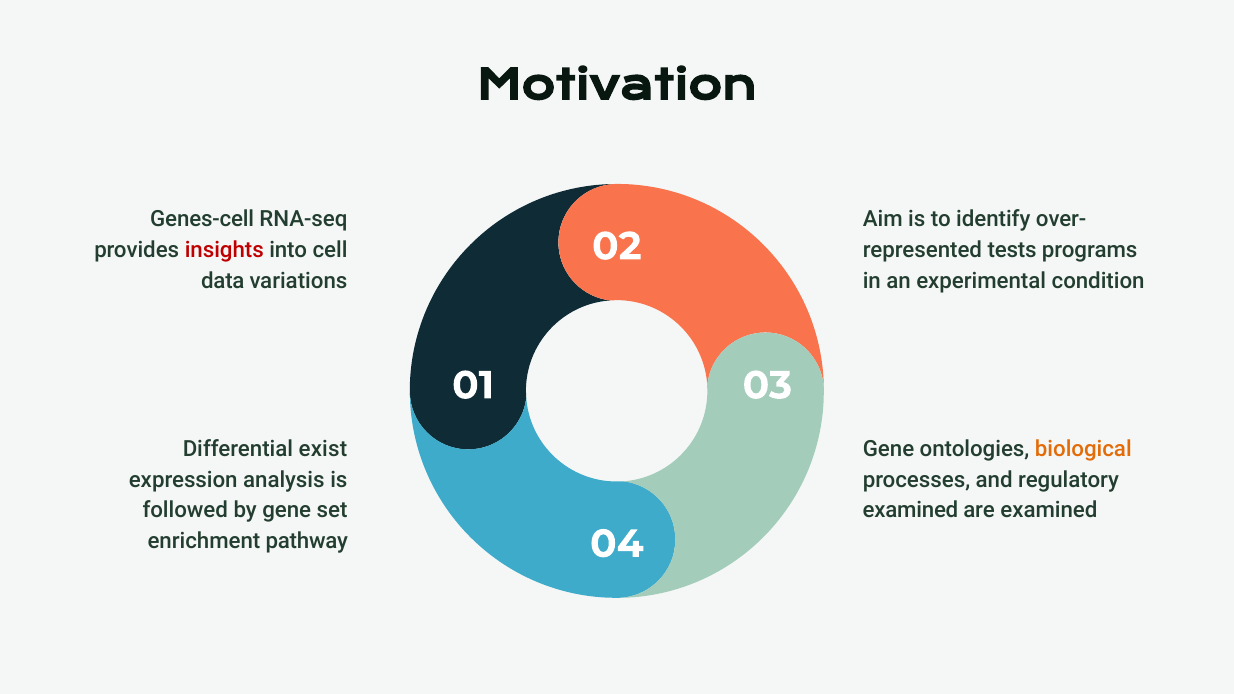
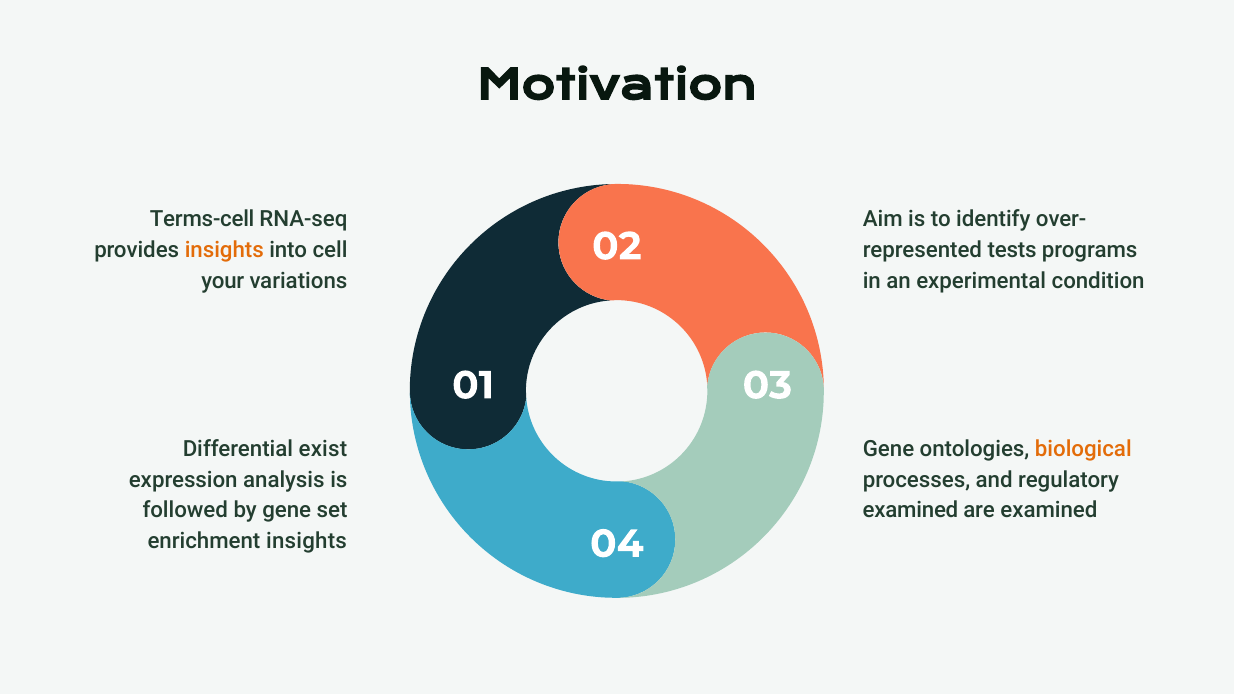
Genes-cell: Genes-cell -> Terms-cell (202, 220)
insights colour: red -> orange (224, 250)
data: data -> your (223, 281)
enrichment pathway: pathway -> insights (307, 541)
